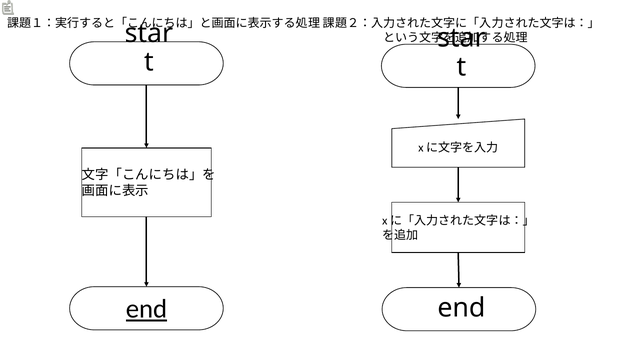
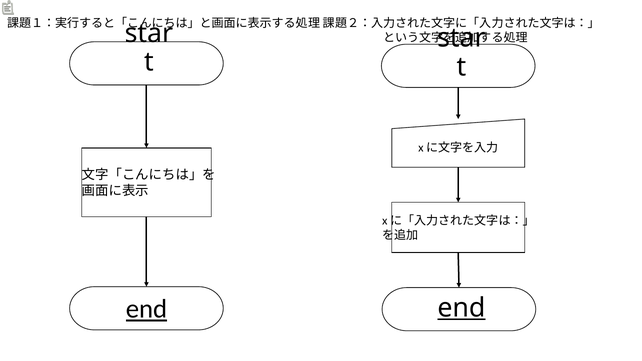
end underline: none -> present (461, 308)
